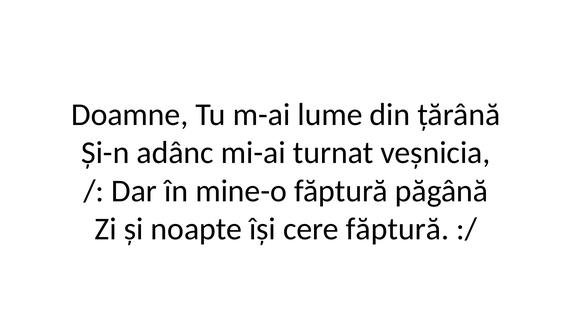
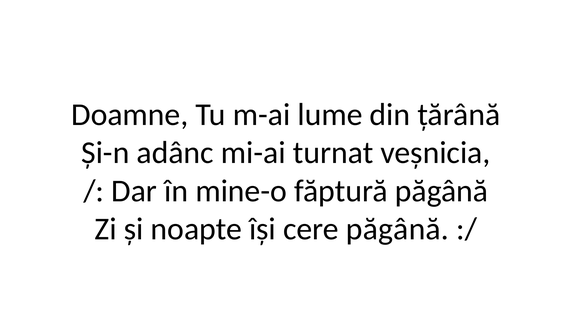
cere făptură: făptură -> păgână (397, 229)
